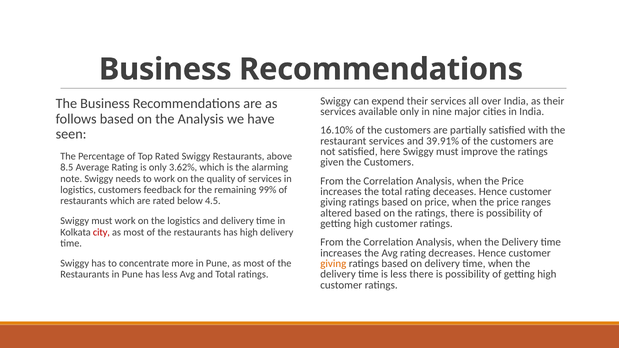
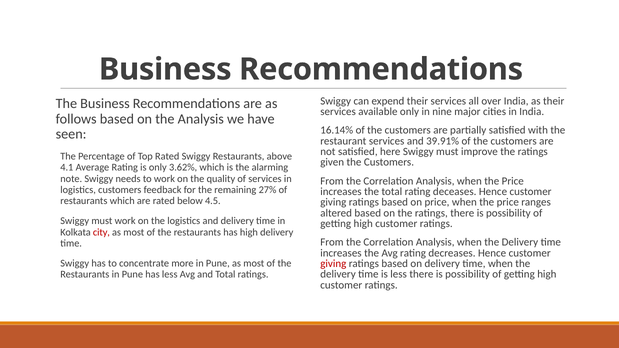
16.10%: 16.10% -> 16.14% (337, 130)
8.5: 8.5 -> 4.1 (67, 168)
99%: 99% -> 27% (268, 190)
giving colour: orange -> red (333, 264)
